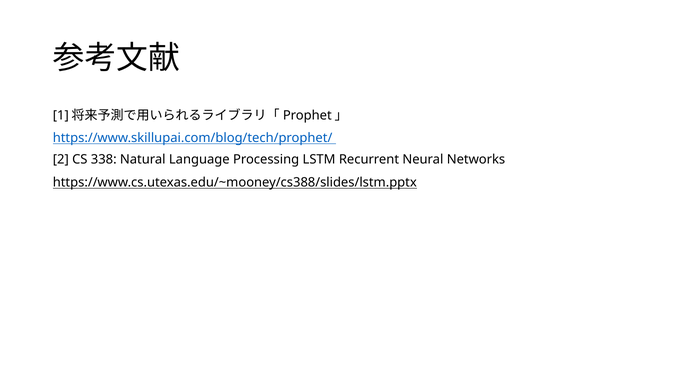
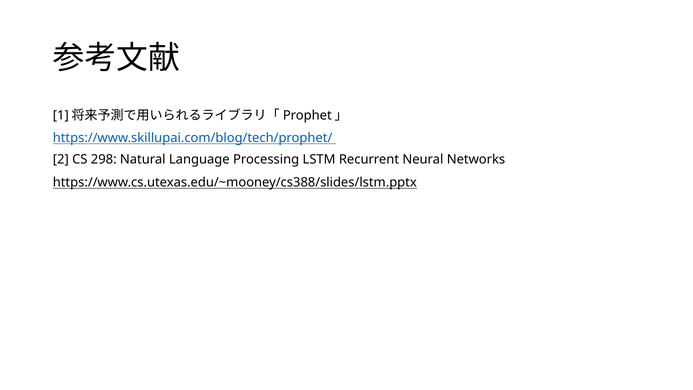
338: 338 -> 298 (104, 160)
